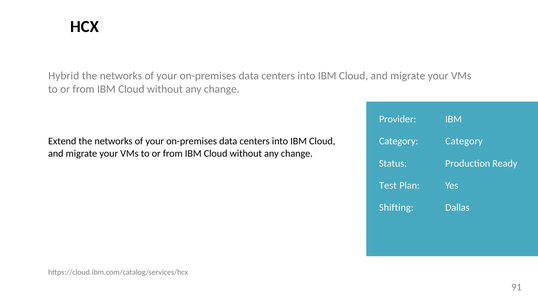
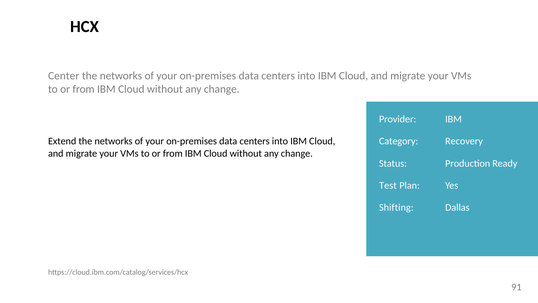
Hybrid: Hybrid -> Center (64, 76)
Category Category: Category -> Recovery (464, 141)
